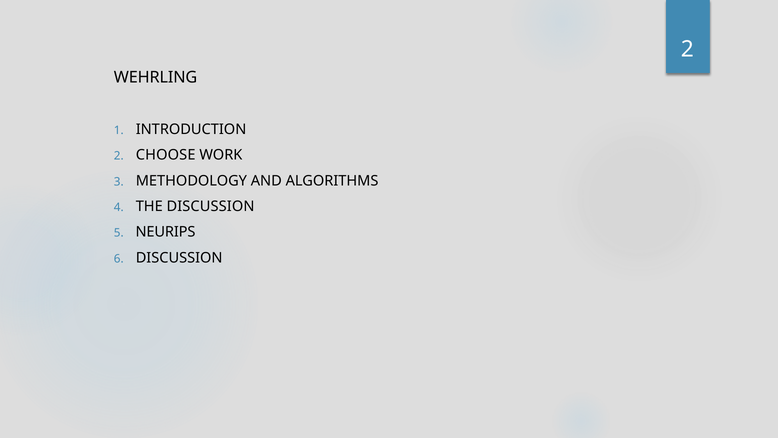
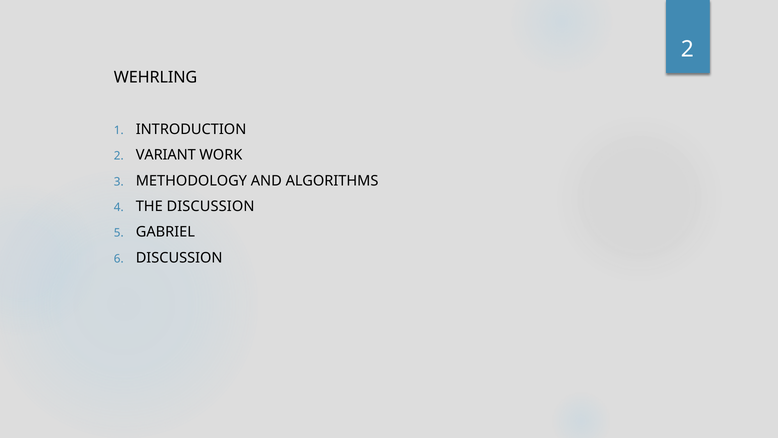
CHOOSE: CHOOSE -> VARIANT (166, 155)
NEURIPS: NEURIPS -> GABRIEL (165, 232)
